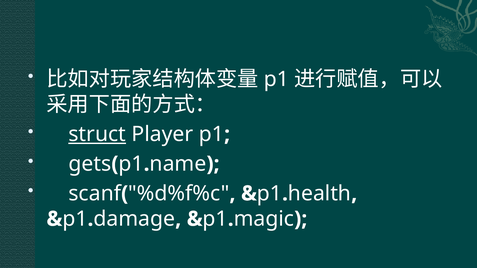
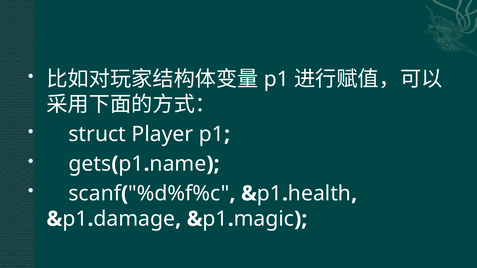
struct underline: present -> none (97, 134)
